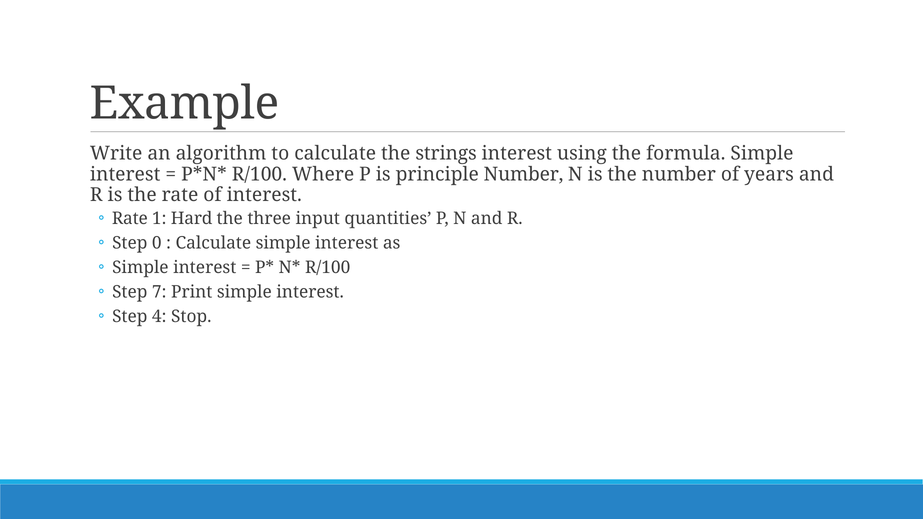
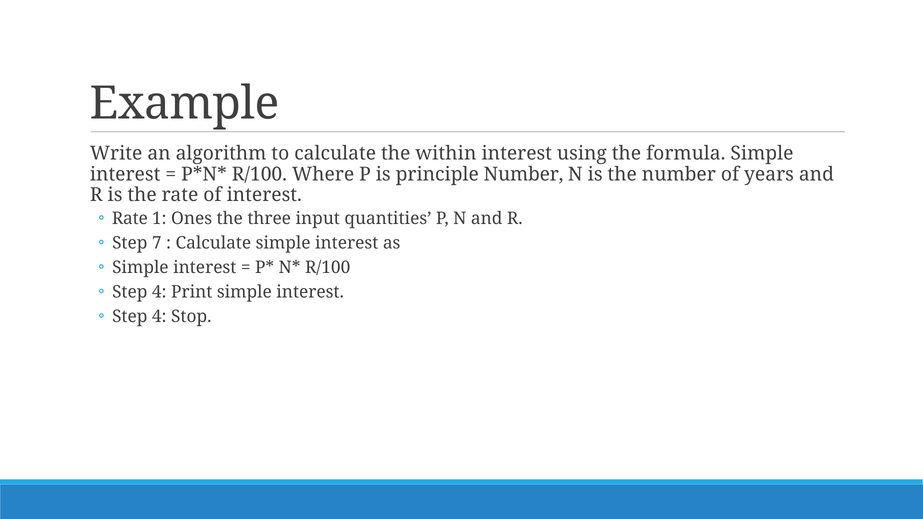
strings: strings -> within (446, 153)
Hard: Hard -> Ones (192, 219)
0: 0 -> 7 (157, 243)
7: 7 -> 4 (159, 292)
